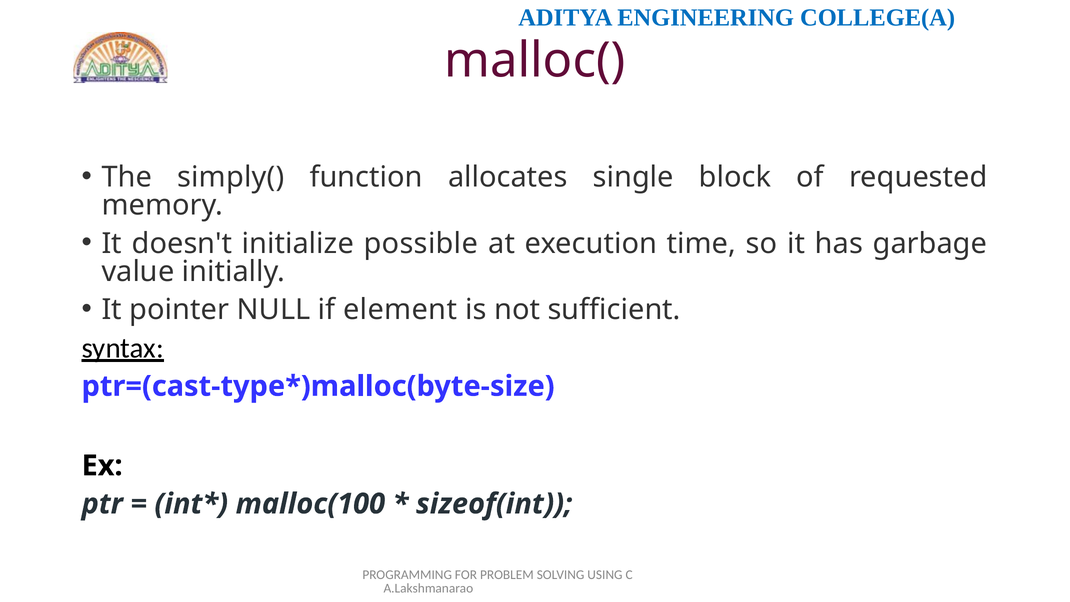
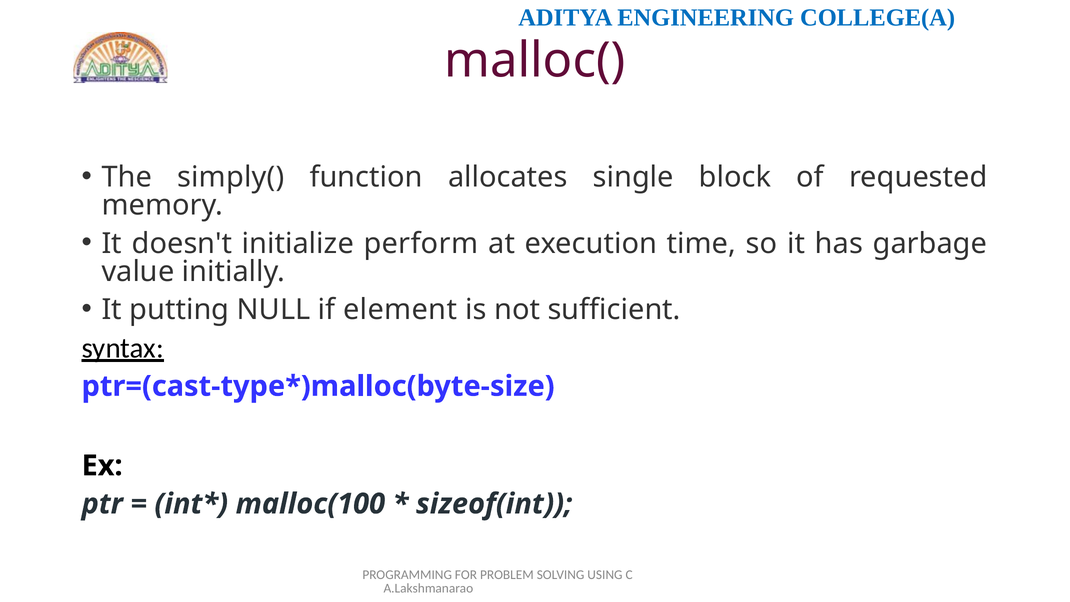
possible: possible -> perform (421, 244)
pointer: pointer -> putting (179, 310)
